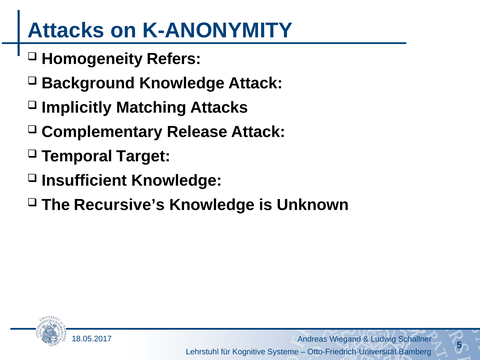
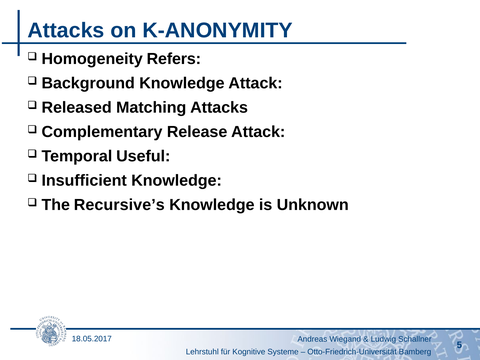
Implicitly: Implicitly -> Released (77, 108)
Target: Target -> Useful (143, 156)
